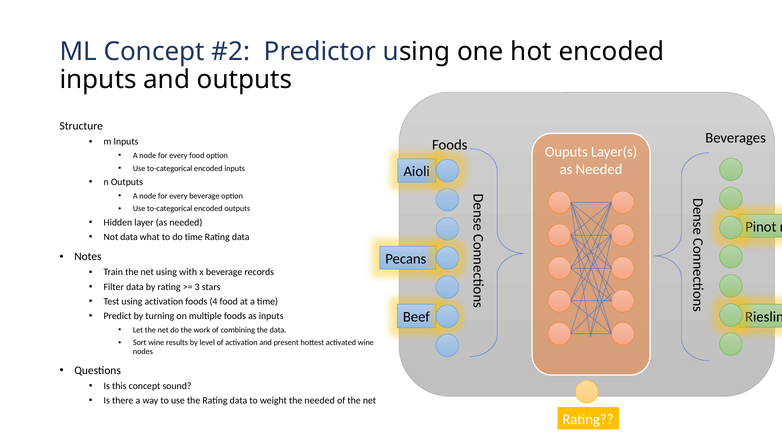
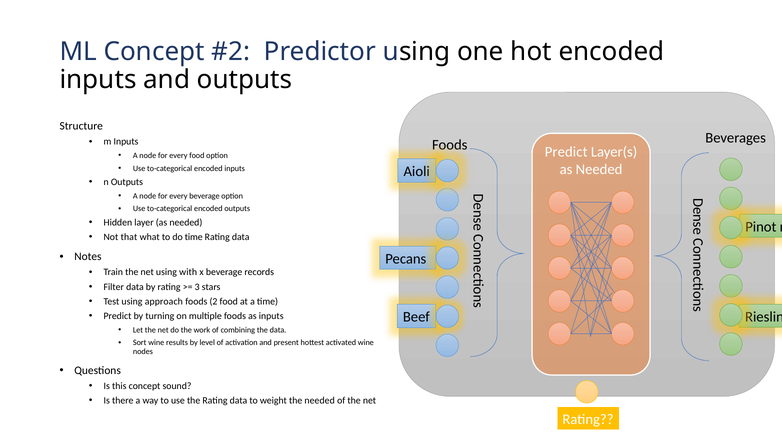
Ouputs: Ouputs -> Predict (566, 152)
Not data: data -> that (129, 237)
using activation: activation -> approach (164, 301)
4: 4 -> 2 (213, 301)
